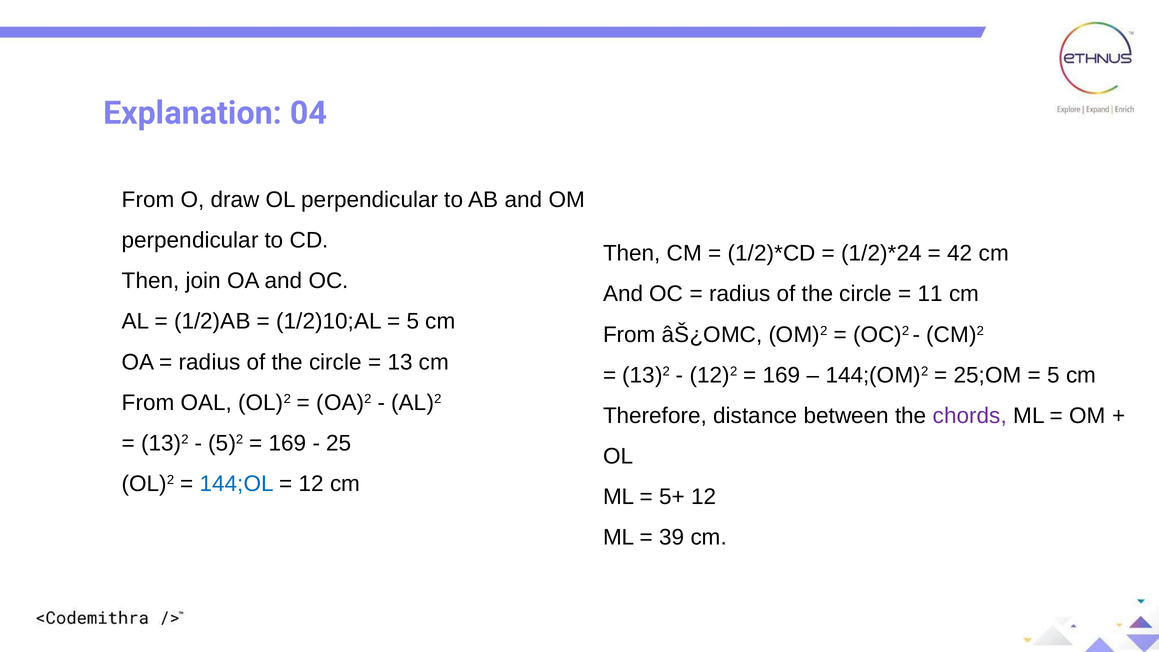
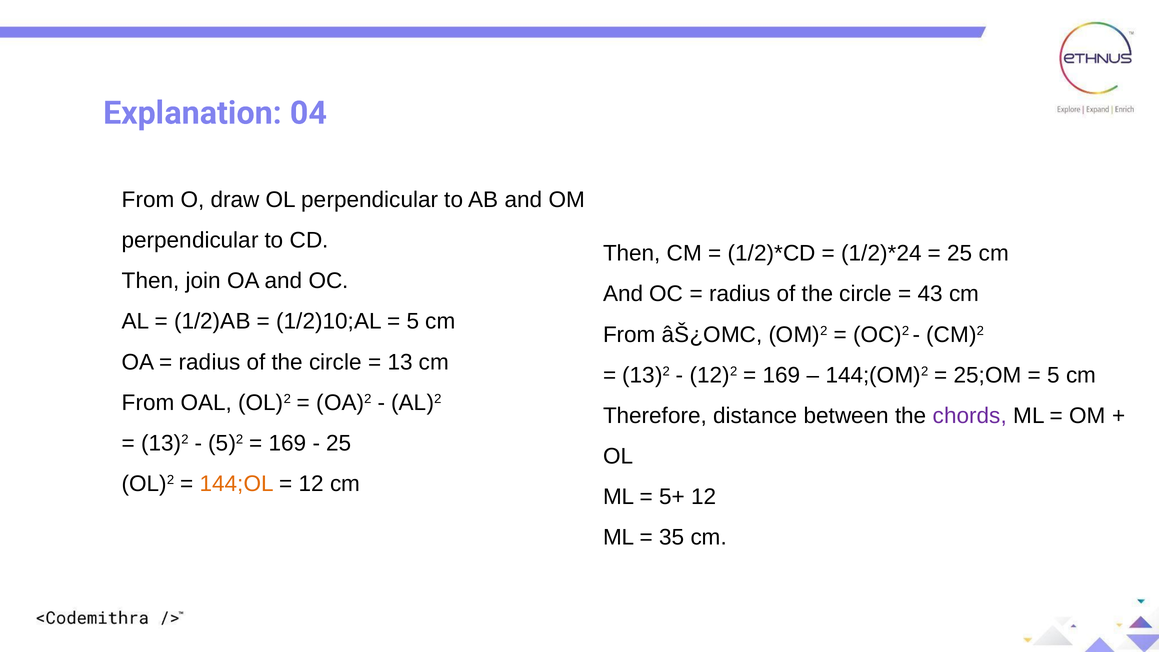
42: 42 -> 25 (960, 253)
11: 11 -> 43 (930, 294)
144;OL colour: blue -> orange (237, 484)
39: 39 -> 35 (672, 537)
